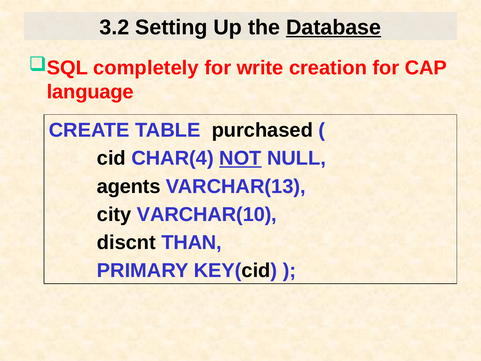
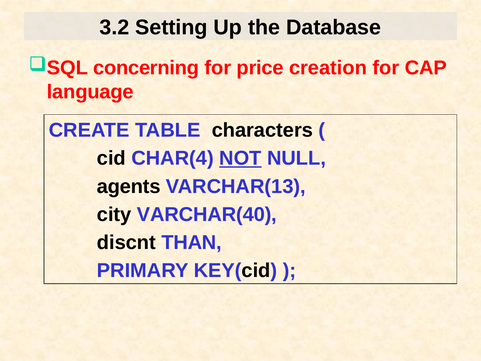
Database underline: present -> none (334, 28)
completely: completely -> concerning (146, 68)
write: write -> price (260, 68)
purchased: purchased -> characters (262, 130)
VARCHAR(10: VARCHAR(10 -> VARCHAR(40 (207, 214)
